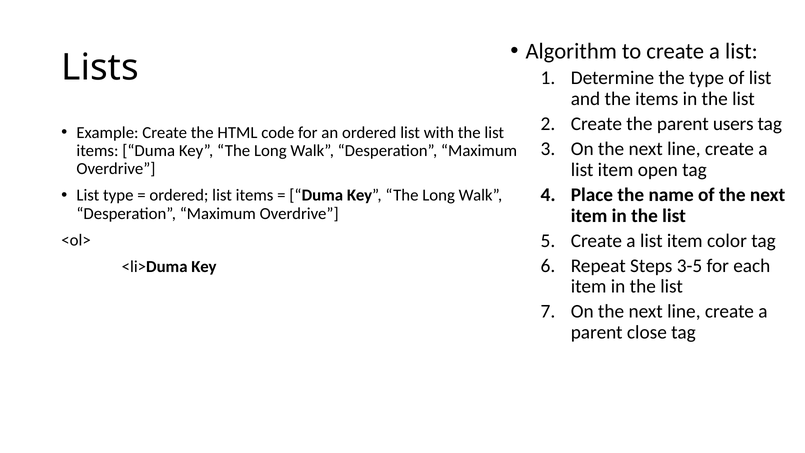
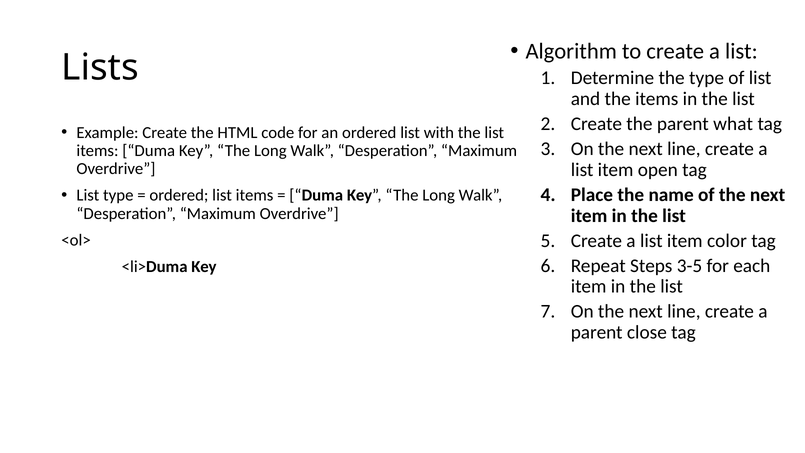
users: users -> what (733, 124)
